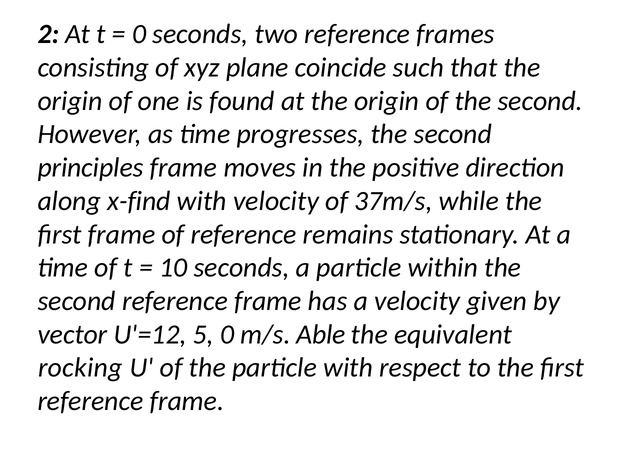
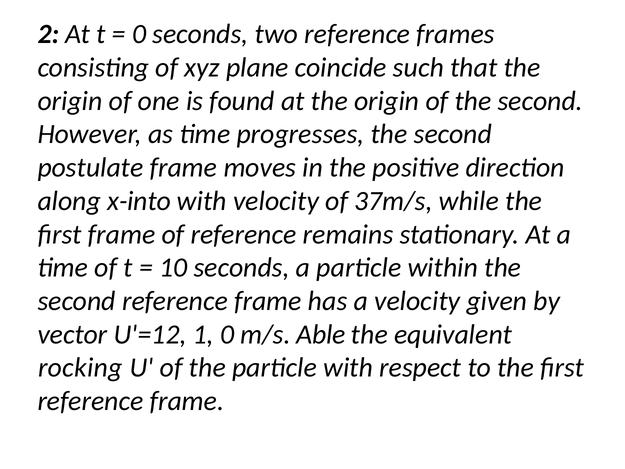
principles: principles -> postulate (90, 168)
x-find: x-find -> x-into (139, 201)
5: 5 -> 1 (203, 334)
